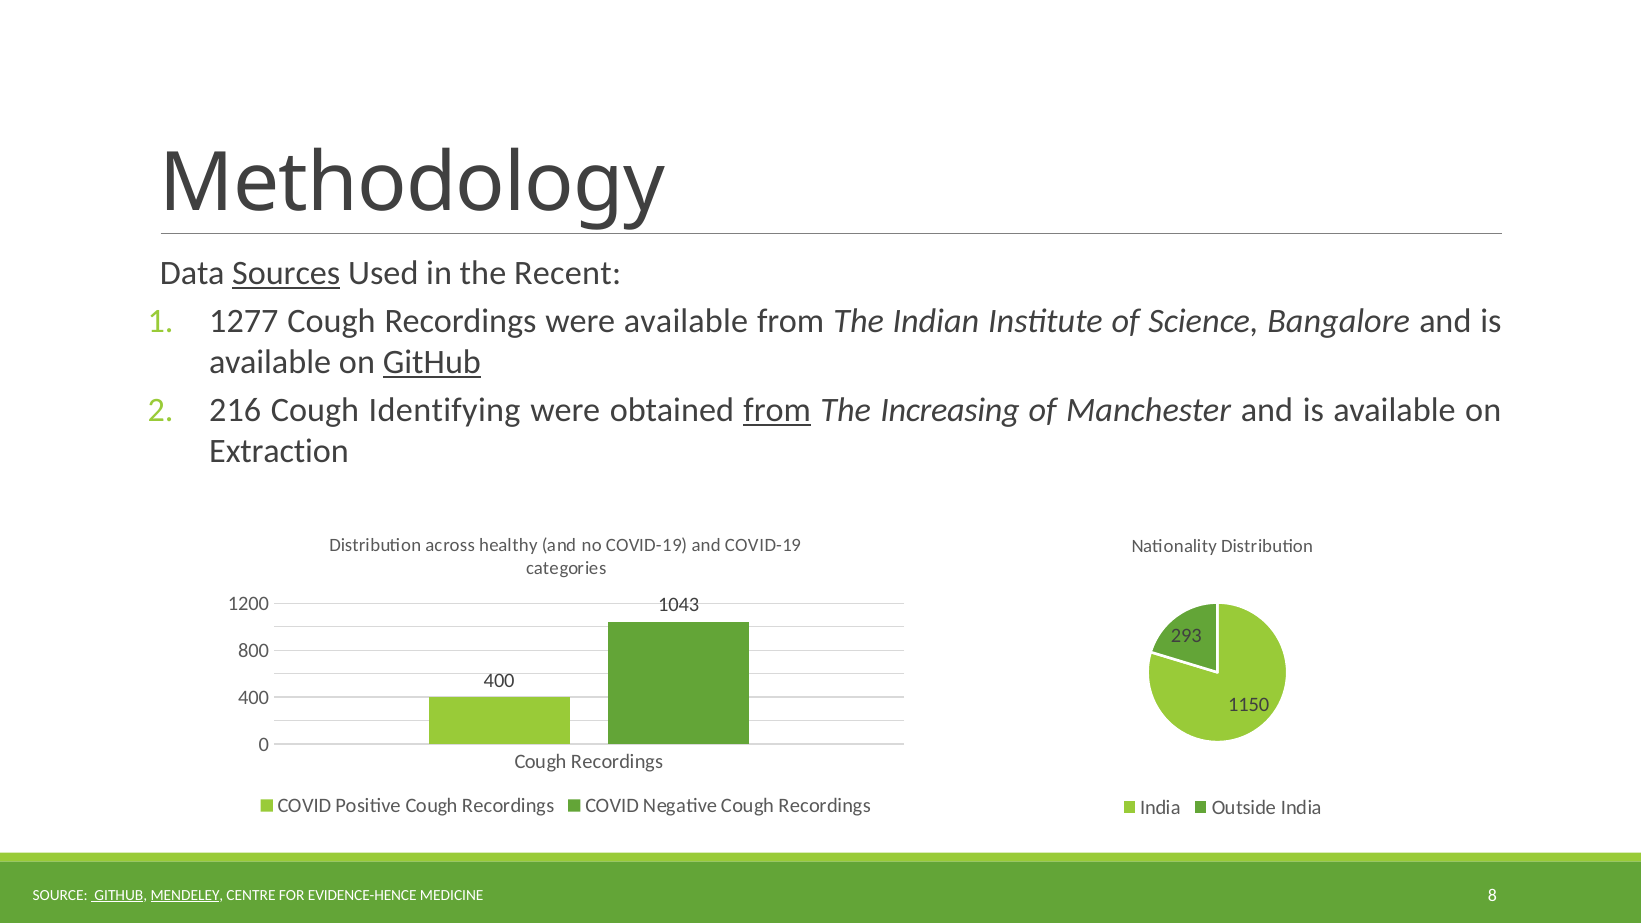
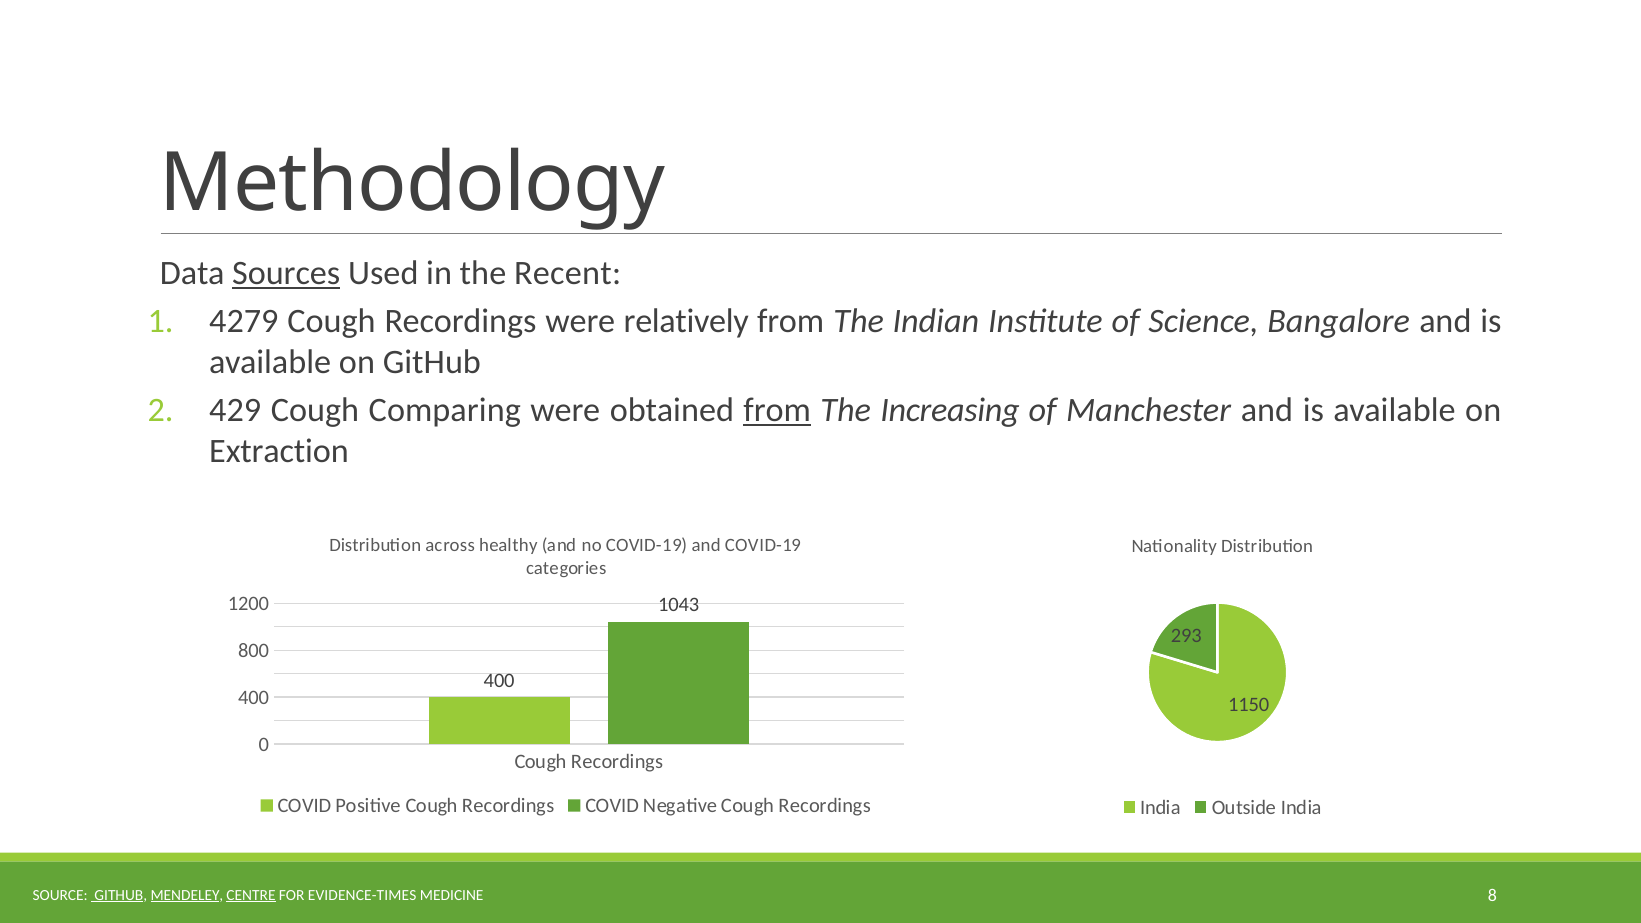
1277: 1277 -> 4279 (244, 321)
were available: available -> relatively (686, 321)
GitHub underline: present -> none (432, 362)
216: 216 -> 429 (235, 410)
Identifying: Identifying -> Comparing (445, 410)
CENTRE underline: none -> present (251, 895)
EVIDENCE-HENCE: EVIDENCE-HENCE -> EVIDENCE-TIMES (362, 895)
